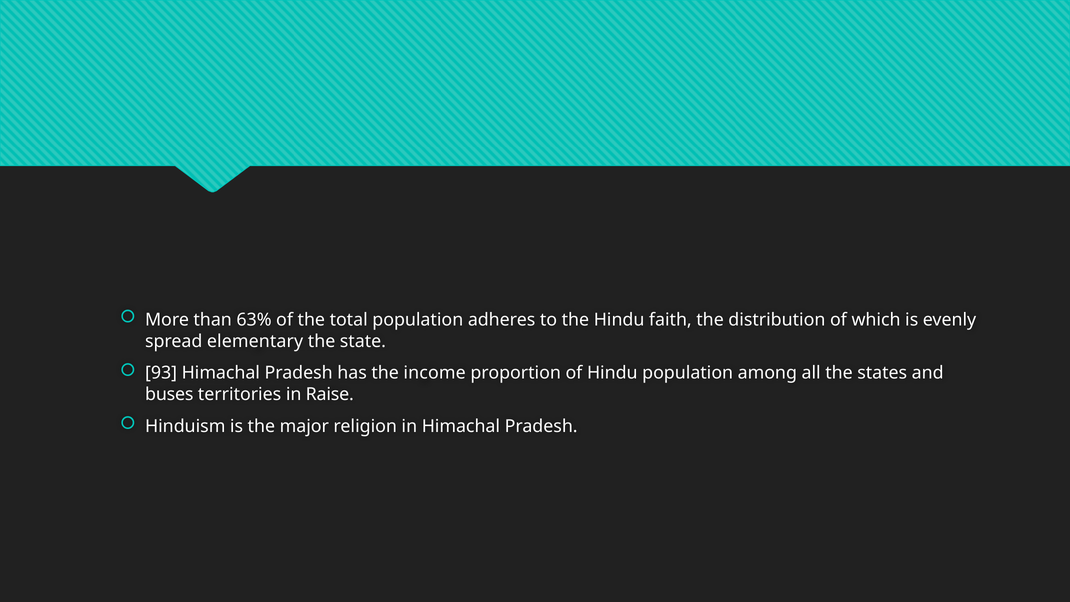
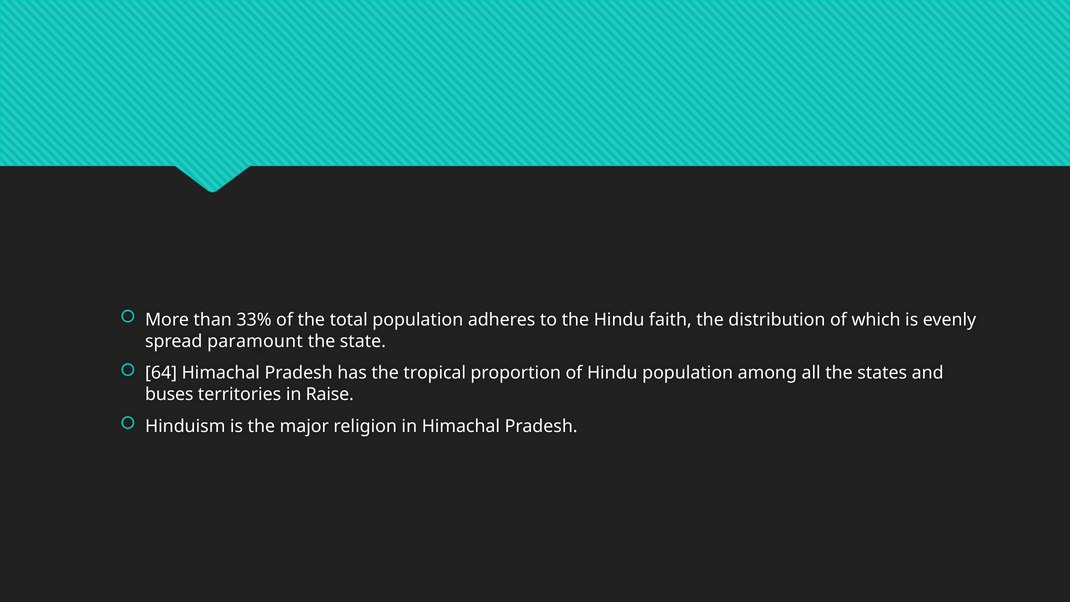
63%: 63% -> 33% (254, 320)
elementary: elementary -> paramount (255, 341)
93: 93 -> 64 (161, 373)
income: income -> tropical (435, 373)
